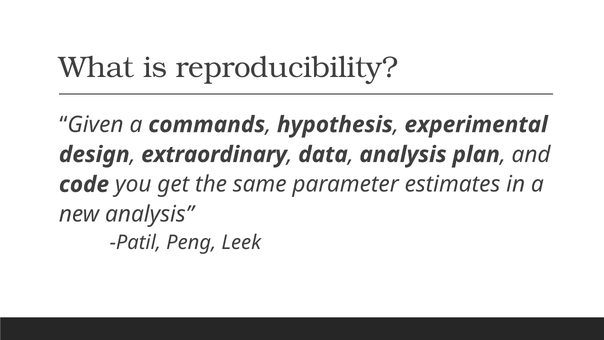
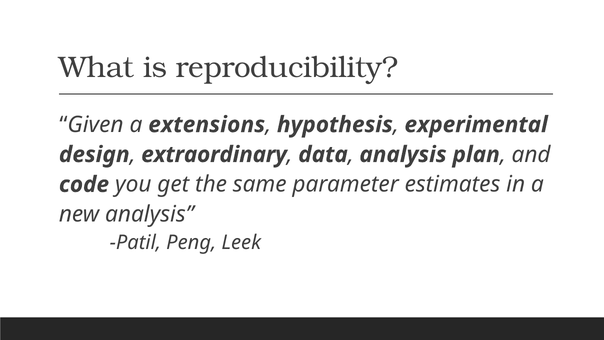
commands: commands -> extensions (207, 125)
